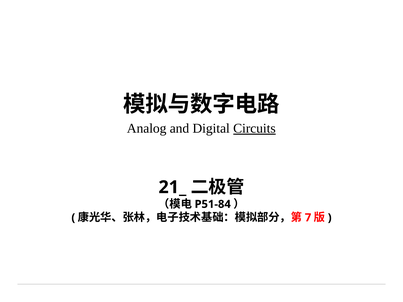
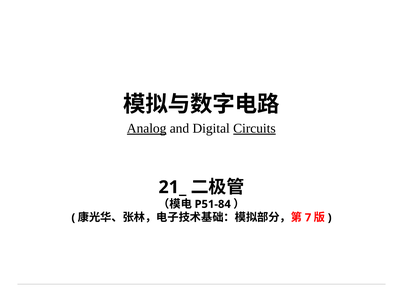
Analog underline: none -> present (147, 129)
